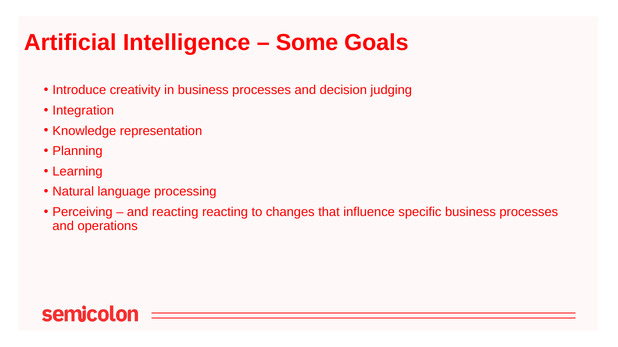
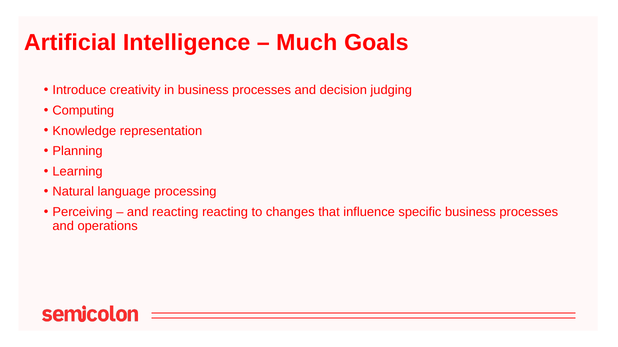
Some: Some -> Much (307, 43)
Integration: Integration -> Computing (83, 111)
